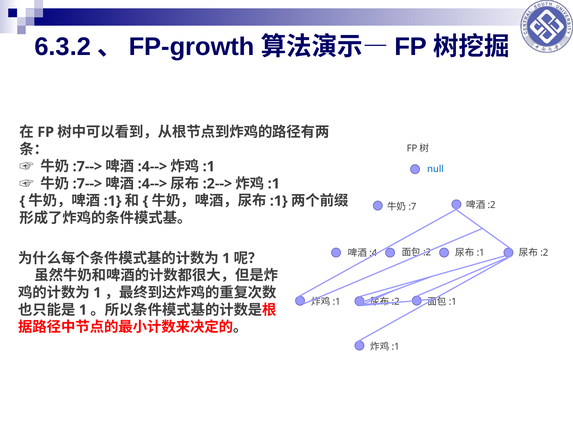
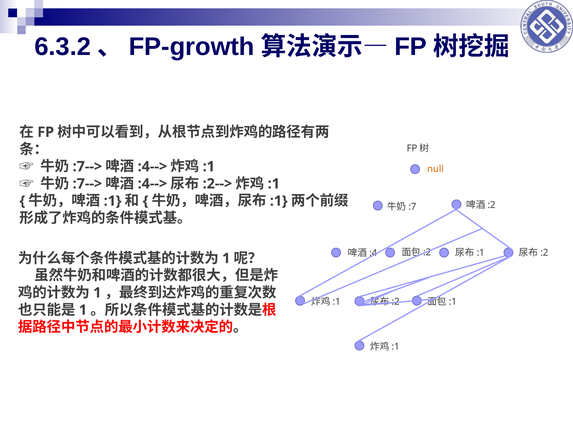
null colour: blue -> orange (435, 169)
